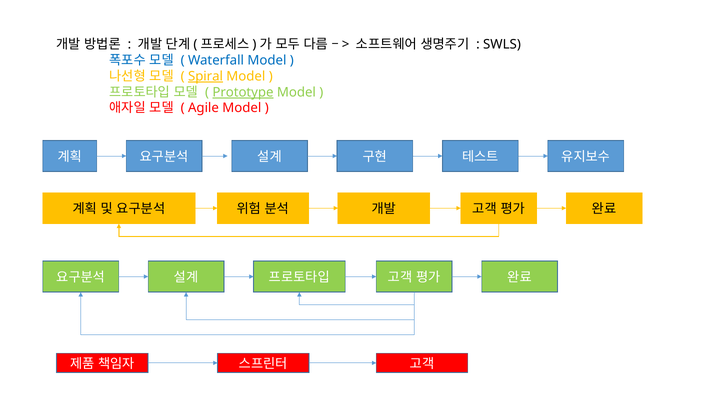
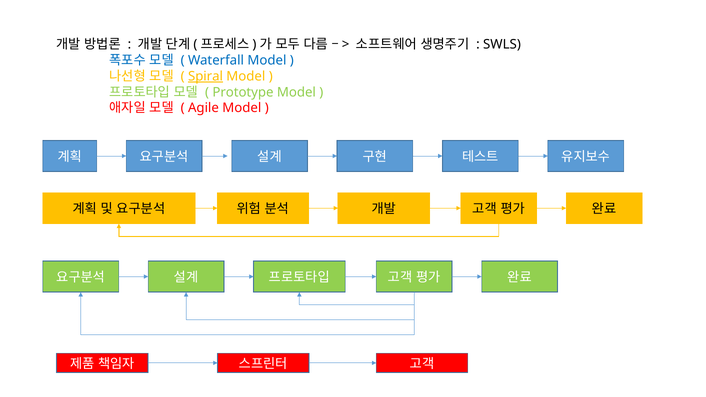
Prototype underline: present -> none (243, 92)
